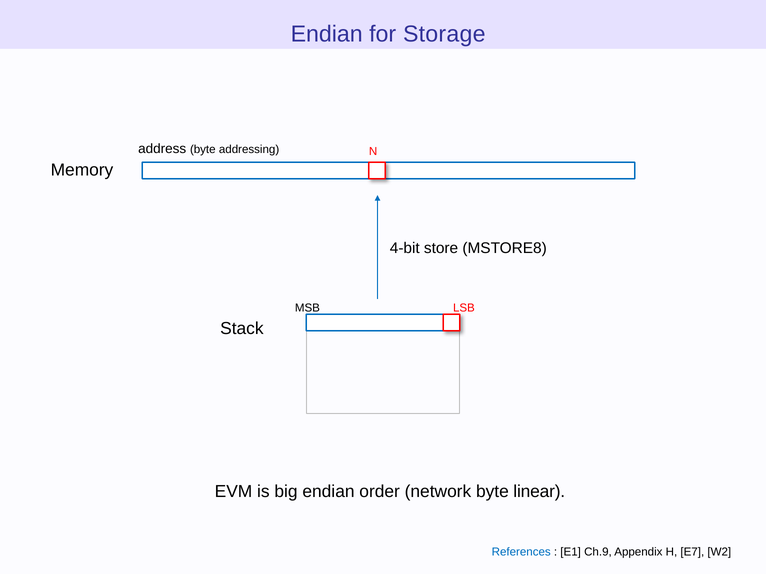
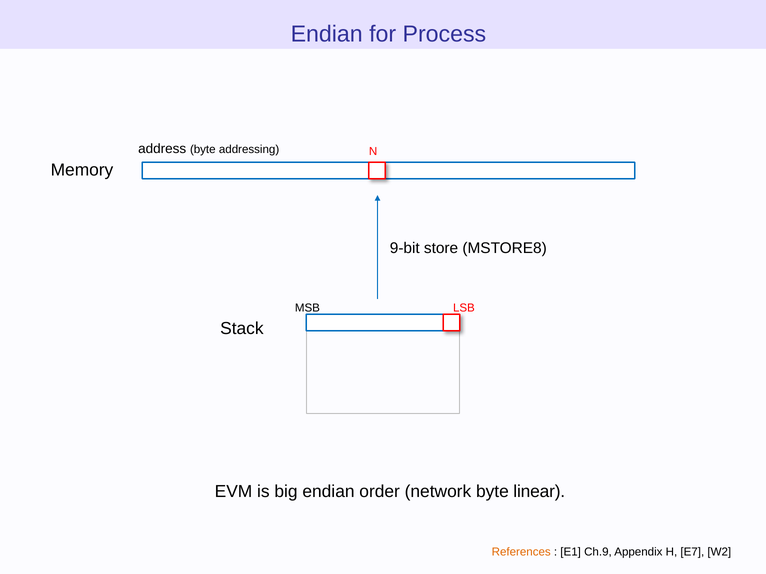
Storage: Storage -> Process (444, 34)
4-bit: 4-bit -> 9-bit (405, 248)
References colour: blue -> orange (521, 552)
